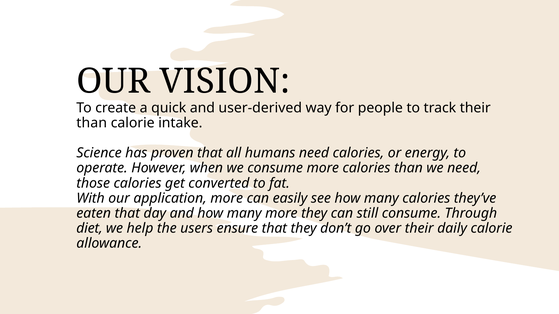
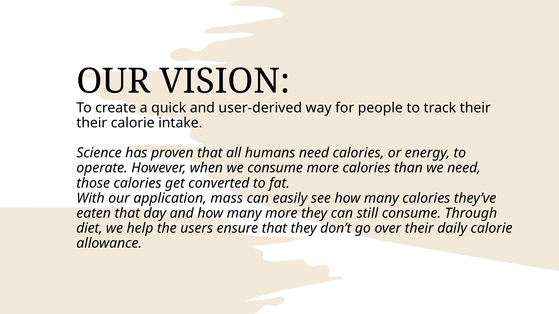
than: than -> their (92, 123)
application more: more -> mass (227, 198)
